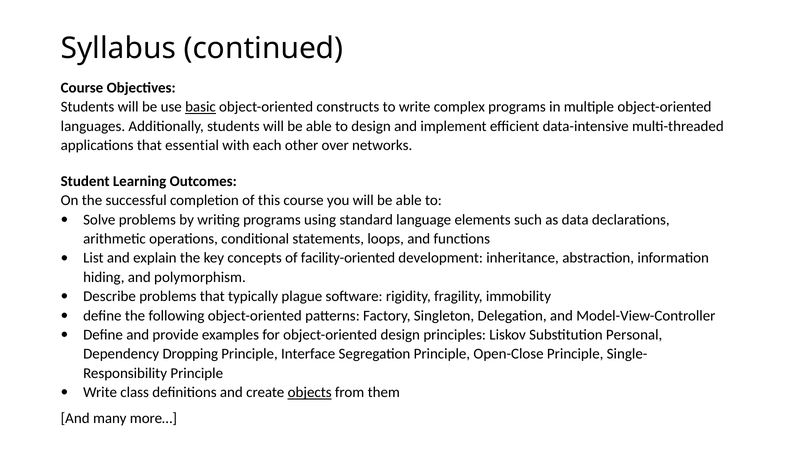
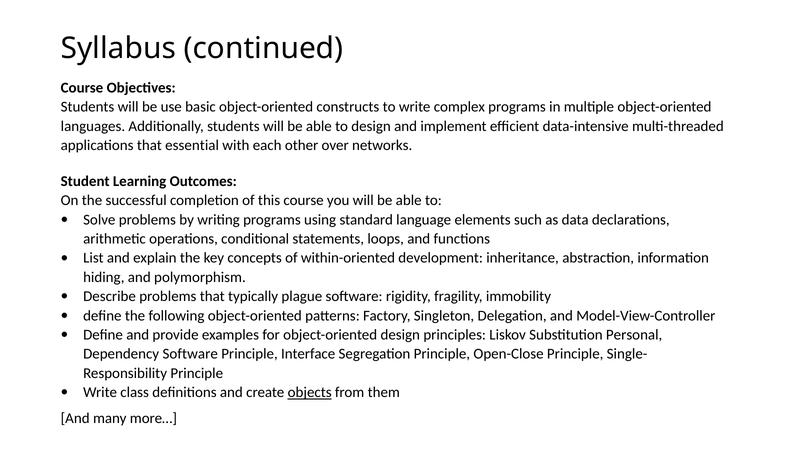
basic underline: present -> none (200, 107)
facility-oriented: facility-oriented -> within-oriented (348, 258)
Dependency Dropping: Dropping -> Software (190, 354)
